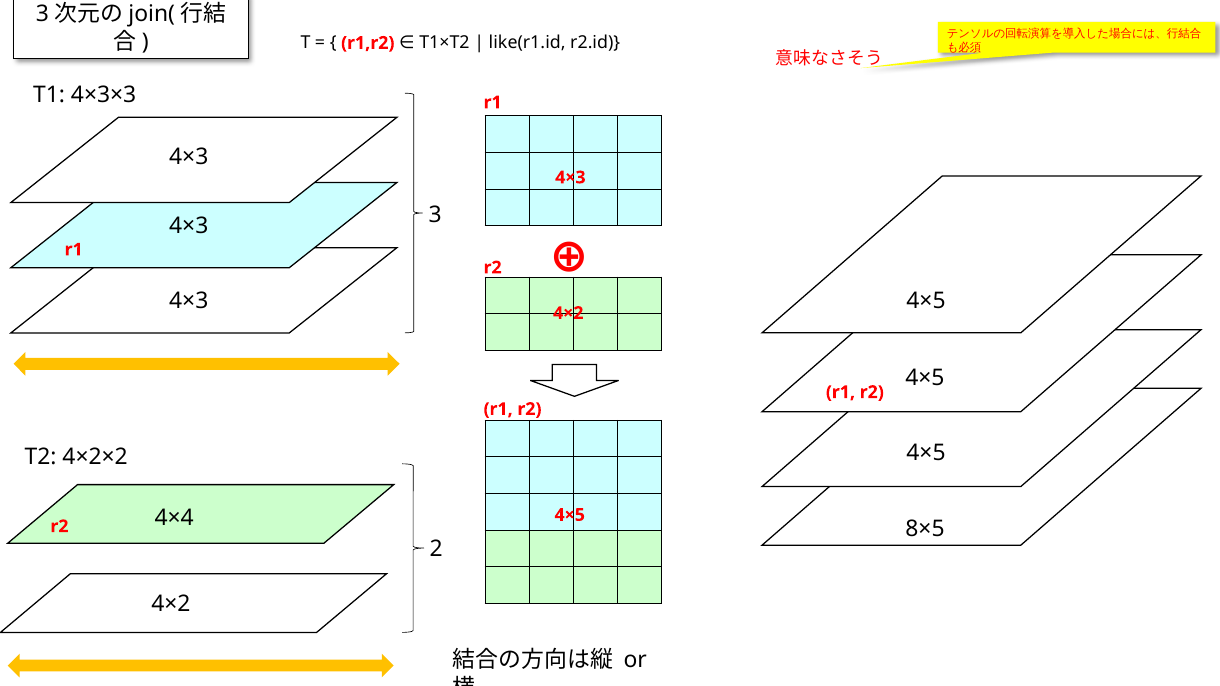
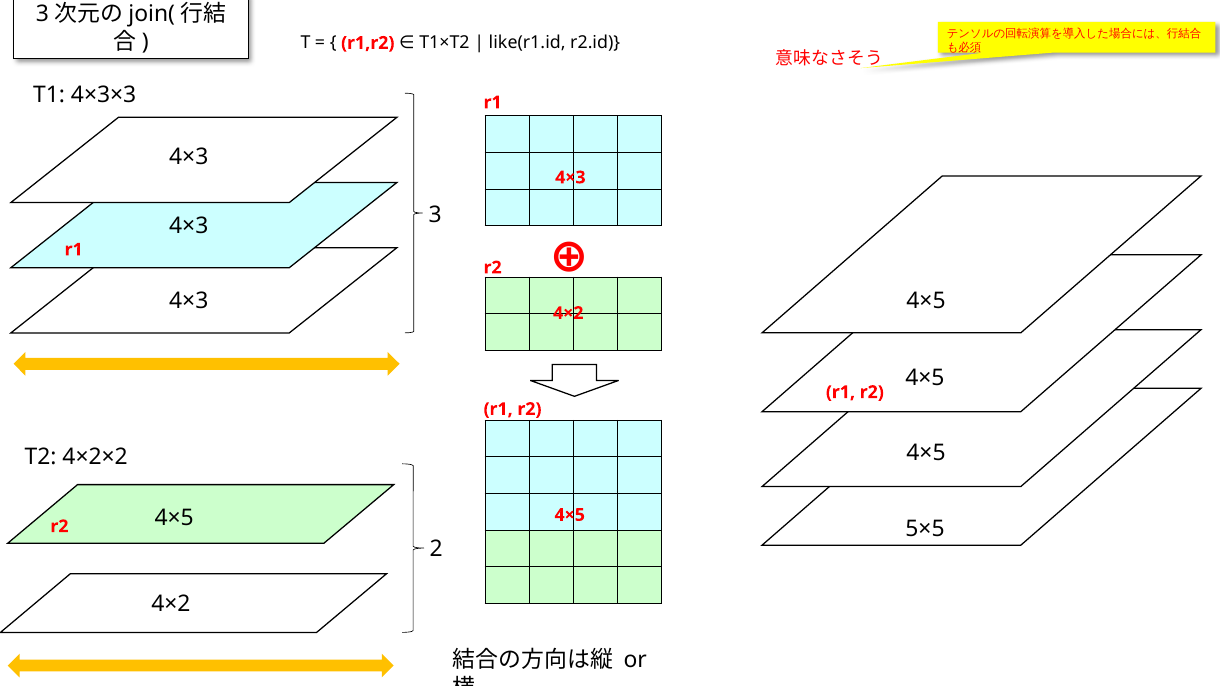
4×4: 4×4 -> 4×5 (174, 518)
8×5: 8×5 -> 5×5 (925, 529)
